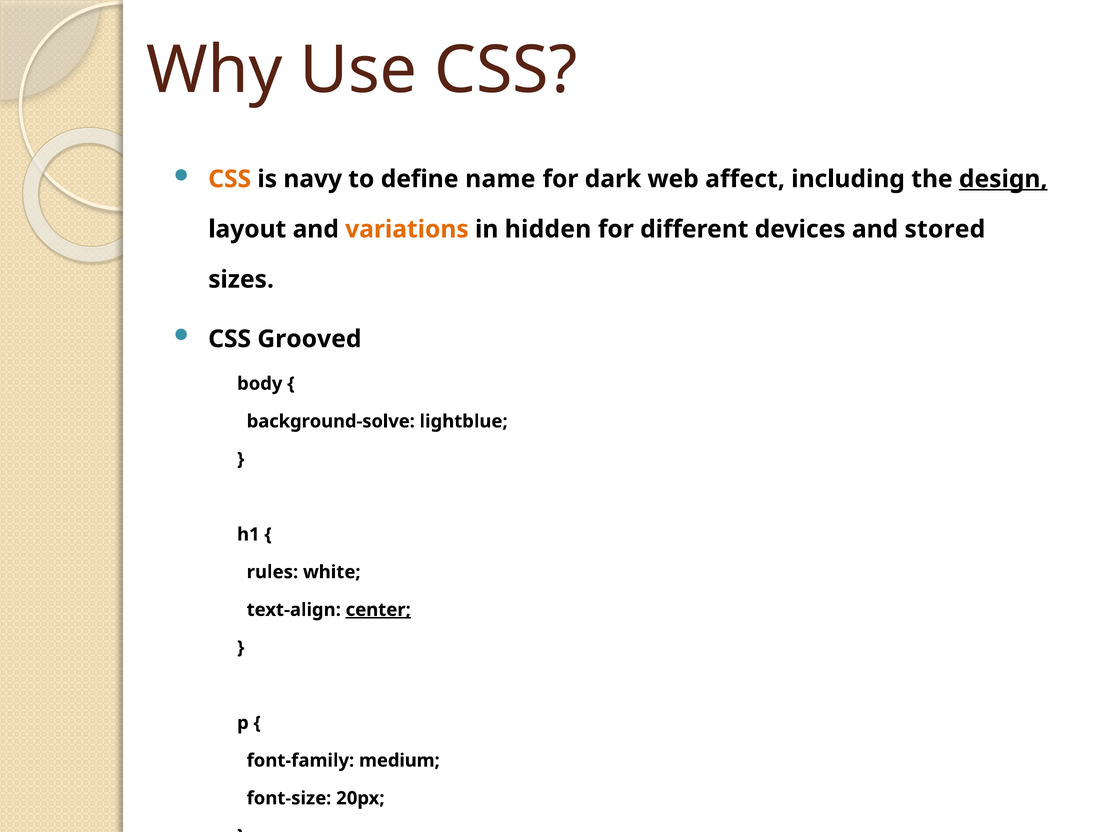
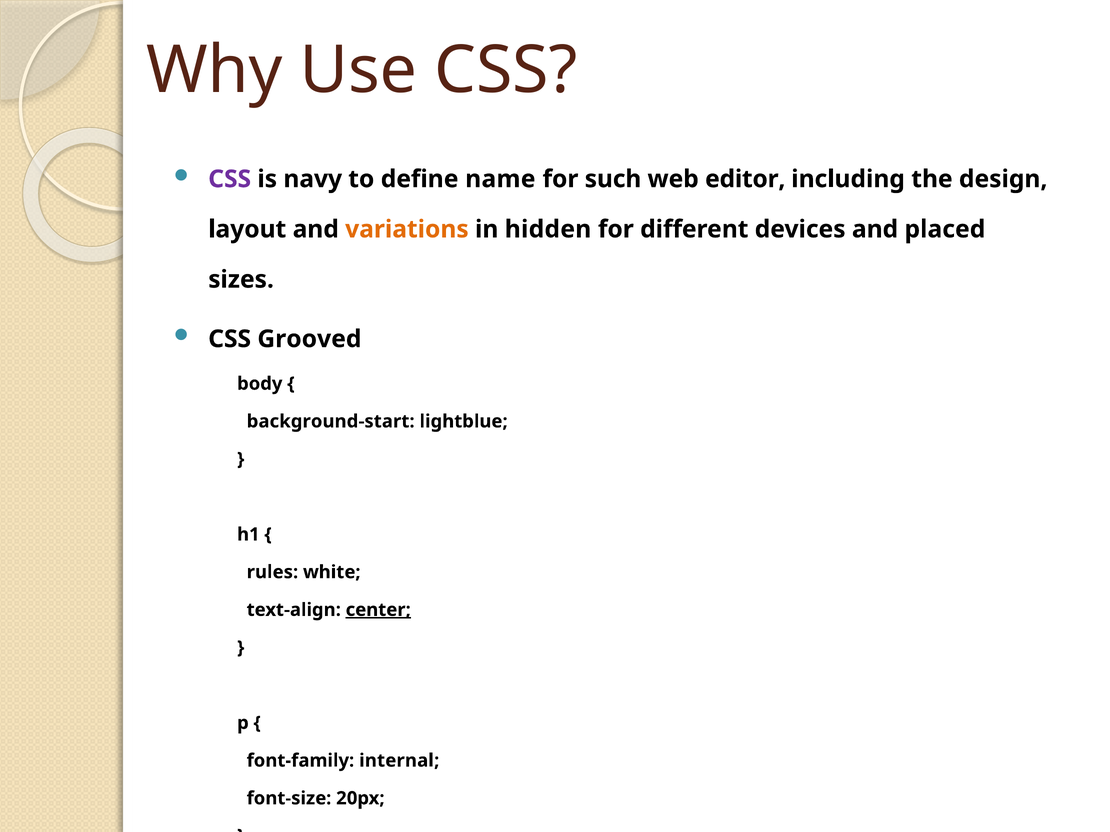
CSS colour: orange -> purple (230, 179)
dark: dark -> such (613, 179)
affect: affect -> editor (745, 179)
design underline: present -> none (1003, 179)
stored: stored -> placed (945, 229)
background-solve: background-solve -> background-start (331, 422)
medium: medium -> internal (399, 761)
